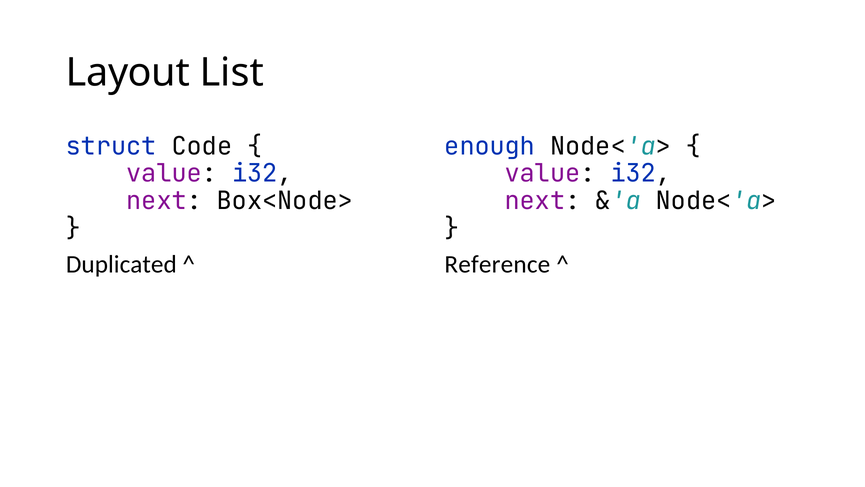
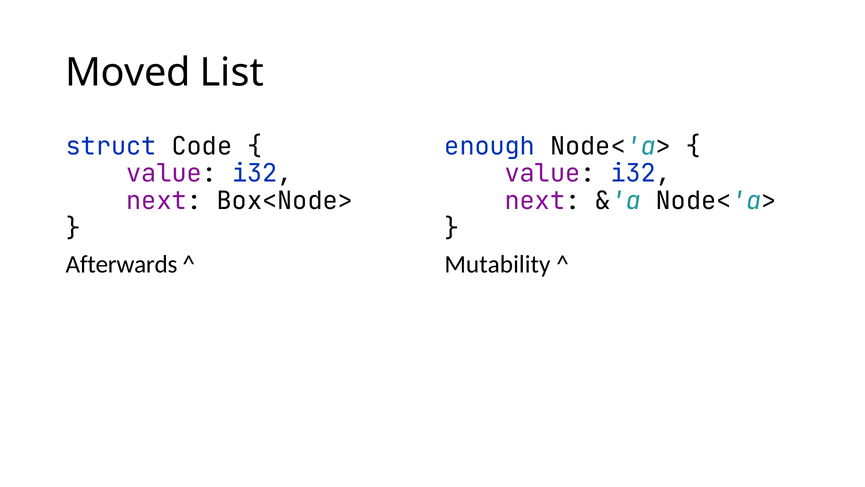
Layout: Layout -> Moved (128, 73)
Duplicated: Duplicated -> Afterwards (122, 264)
Reference: Reference -> Mutability (497, 264)
